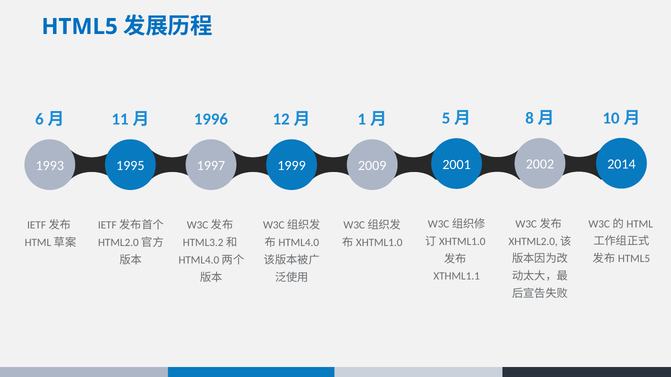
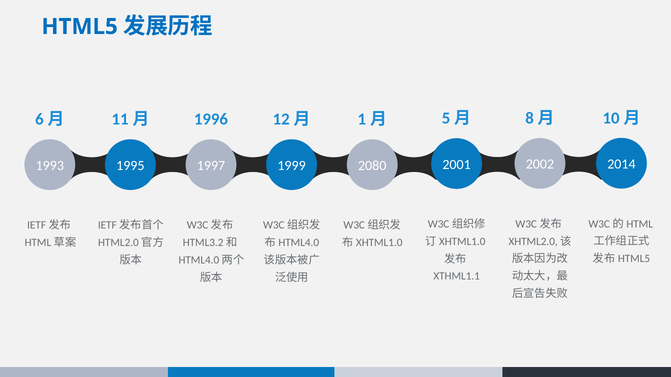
2009: 2009 -> 2080 (372, 166)
